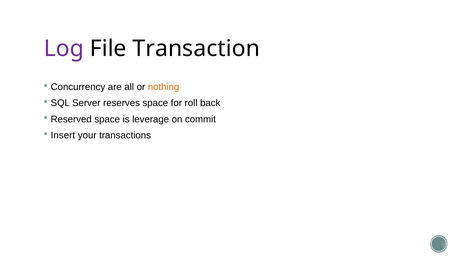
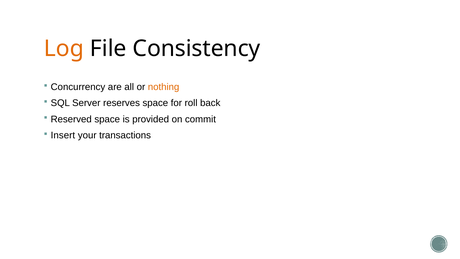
Log colour: purple -> orange (64, 48)
Transaction: Transaction -> Consistency (196, 48)
leverage: leverage -> provided (151, 119)
